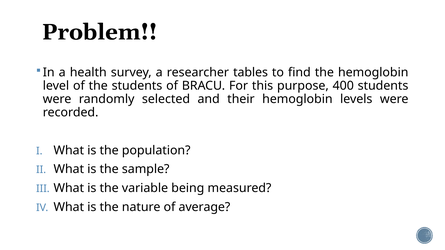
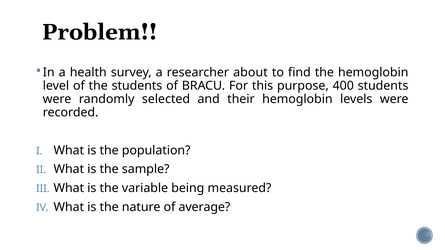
tables: tables -> about (250, 73)
